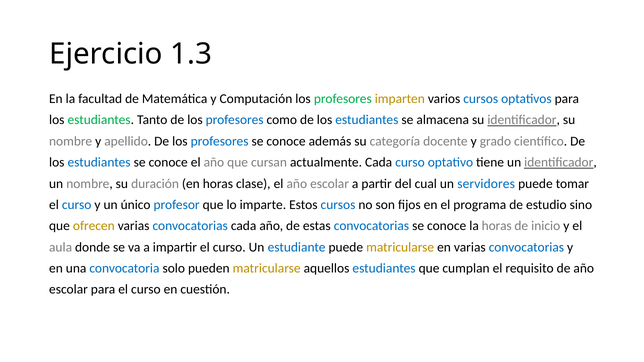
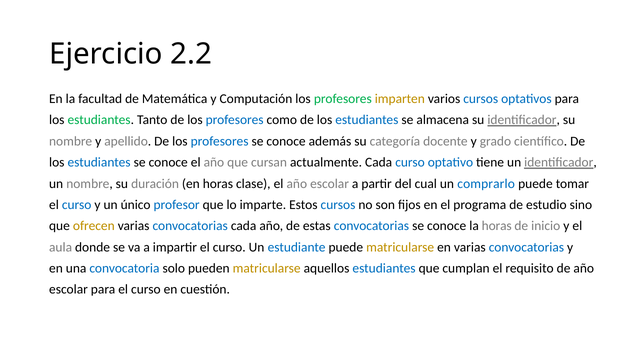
1.3: 1.3 -> 2.2 (191, 54)
servidores: servidores -> comprarlo (486, 184)
